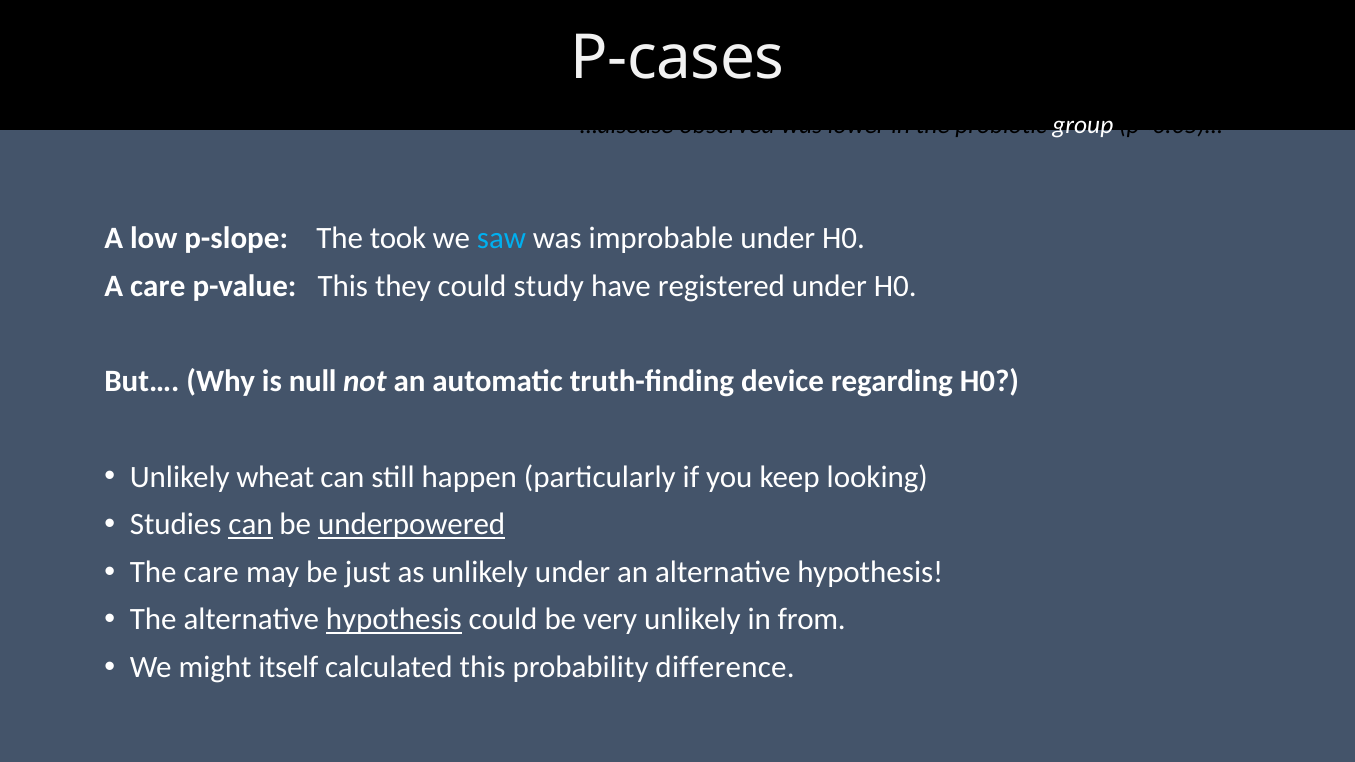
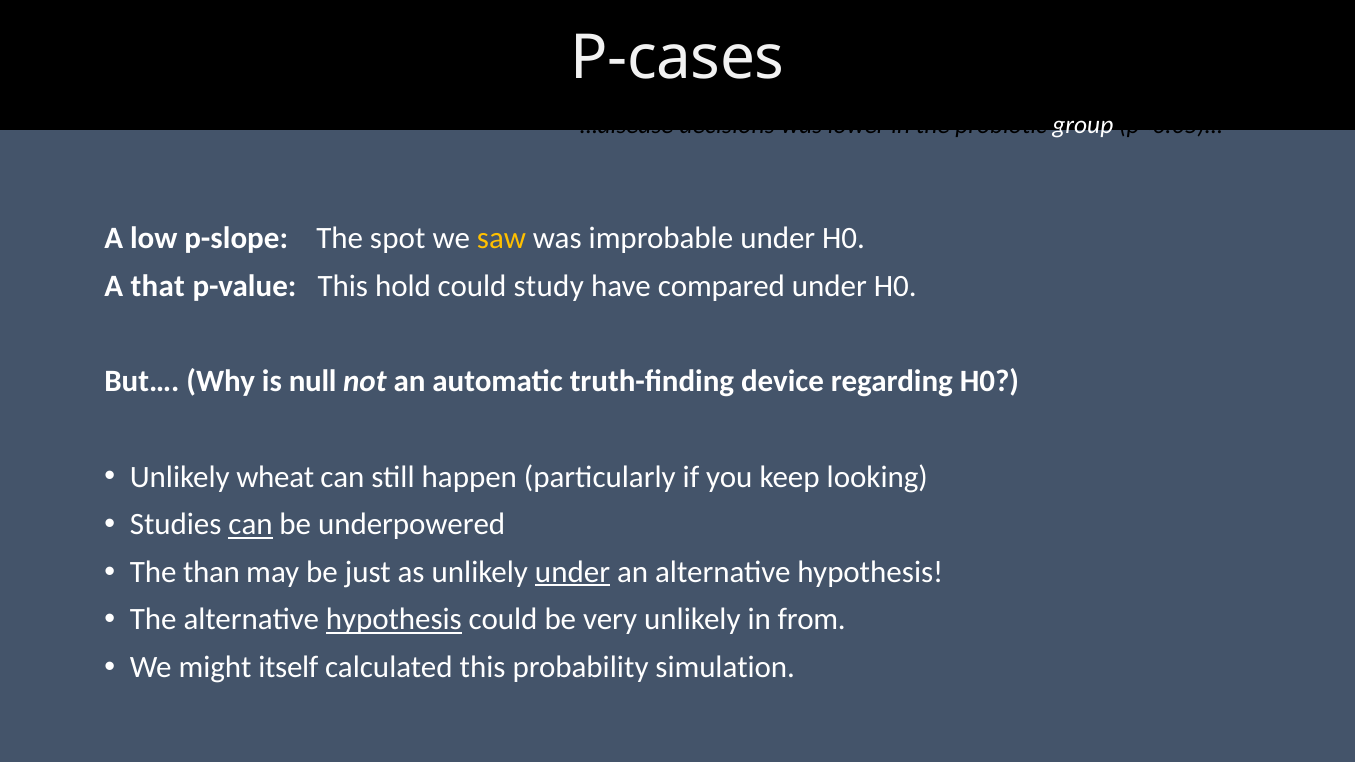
observed: observed -> decisions (727, 125)
took: took -> spot (398, 239)
saw colour: light blue -> yellow (501, 239)
A care: care -> that (158, 286)
they: they -> hold (403, 286)
registered: registered -> compared (721, 286)
underpowered underline: present -> none (412, 525)
The care: care -> than (212, 572)
under underline: none -> present (573, 572)
difference: difference -> simulation (725, 668)
